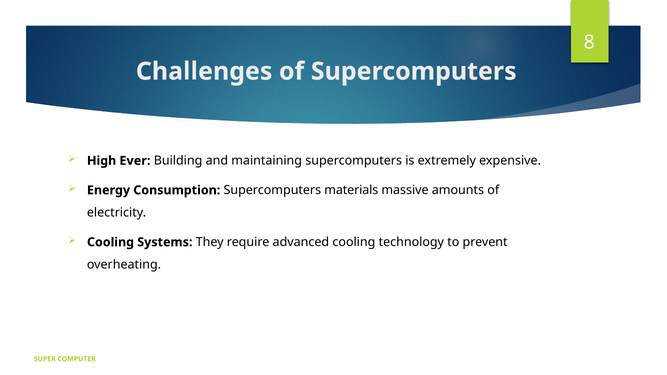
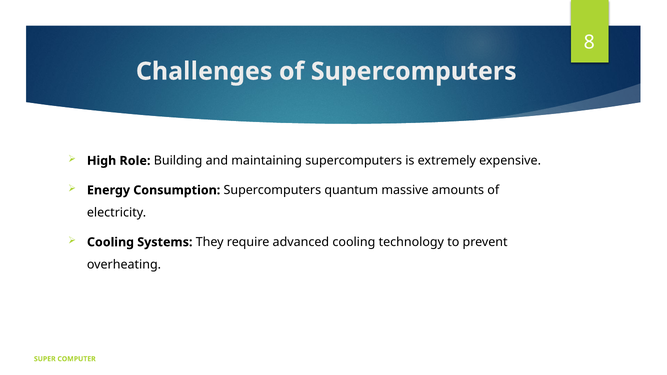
Ever: Ever -> Role (135, 161)
materials: materials -> quantum (351, 190)
